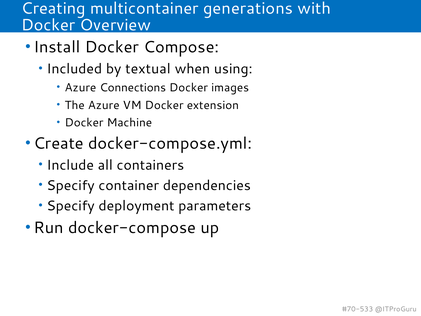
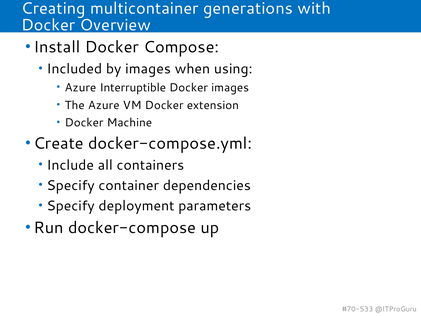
by textual: textual -> images (148, 69)
Connections: Connections -> Interruptible (133, 88)
